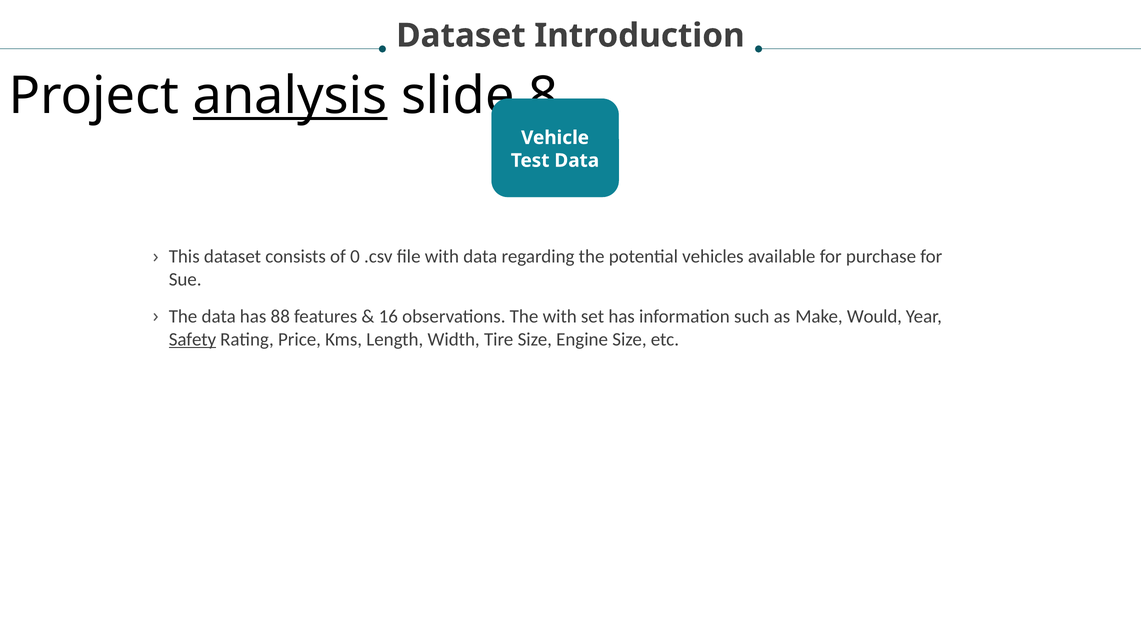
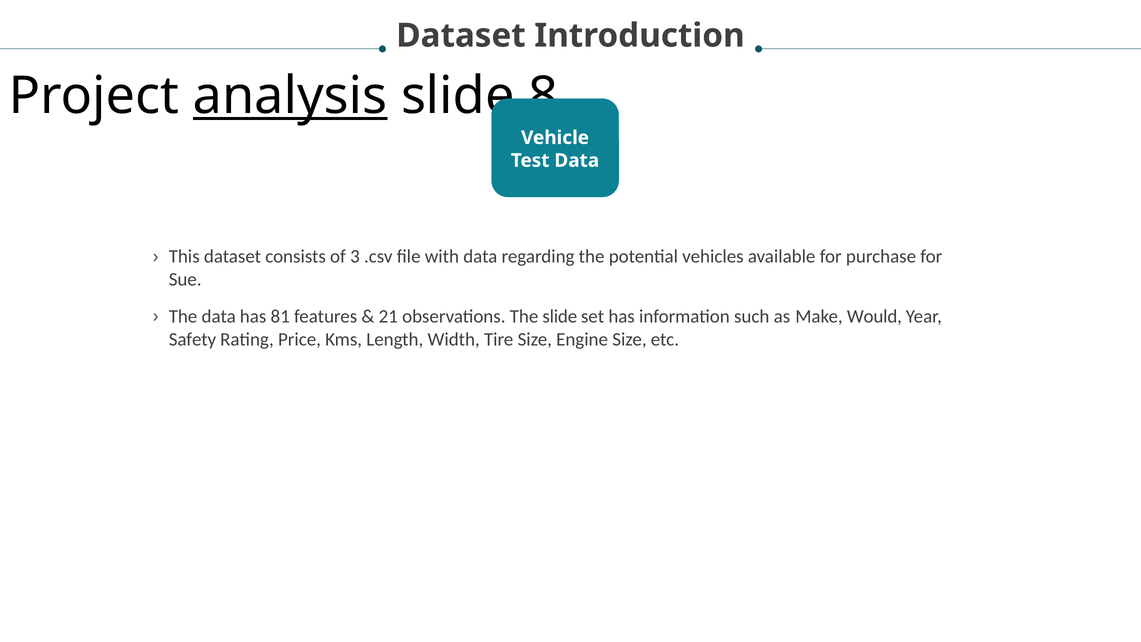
0: 0 -> 3 (355, 256)
88: 88 -> 81 (280, 316)
16: 16 -> 21 (388, 316)
The with: with -> slide (560, 316)
Safety underline: present -> none (192, 339)
